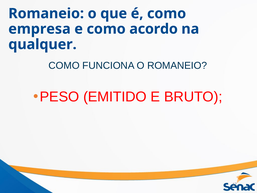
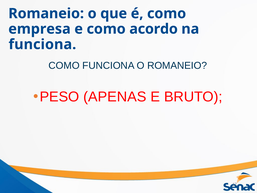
qualquer: qualquer -> funciona (42, 44)
EMITIDO: EMITIDO -> APENAS (115, 97)
